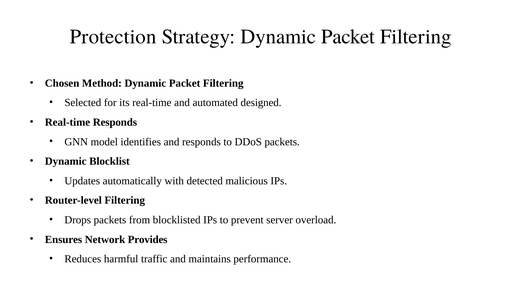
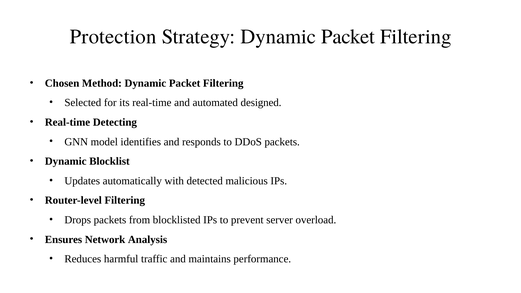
Real-time Responds: Responds -> Detecting (115, 122)
Provides: Provides -> Analysis (148, 239)
